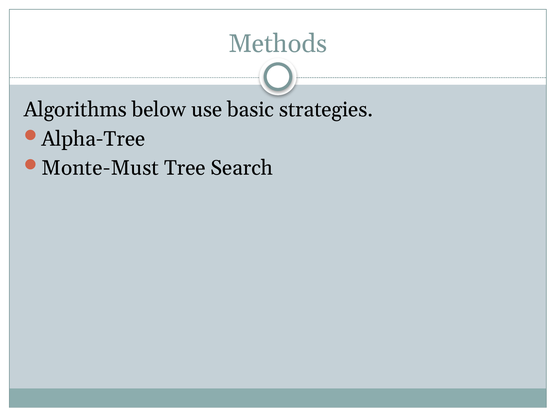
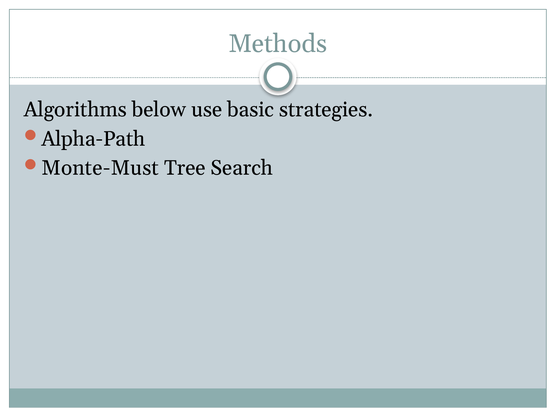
Alpha-Tree: Alpha-Tree -> Alpha-Path (93, 139)
